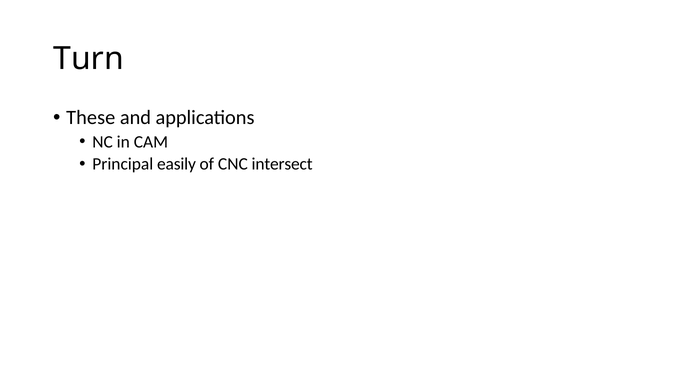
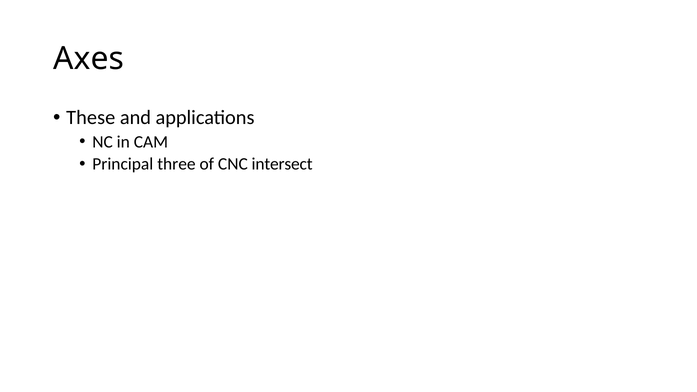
Turn: Turn -> Axes (89, 59)
easily: easily -> three (176, 164)
